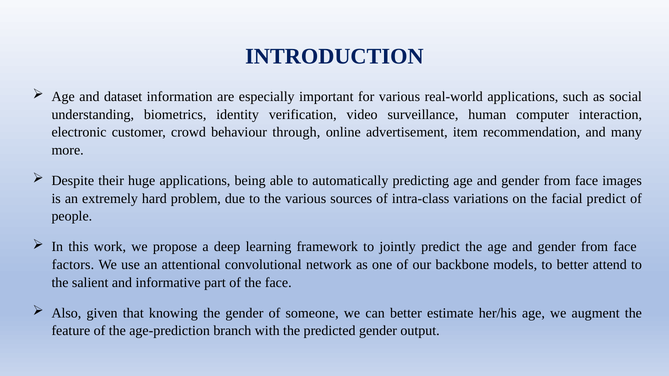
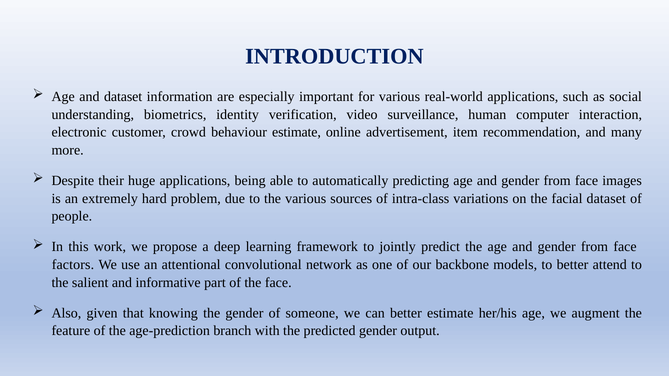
behaviour through: through -> estimate (296, 132)
facial predict: predict -> dataset (606, 199)
